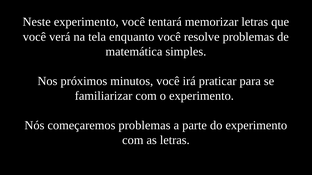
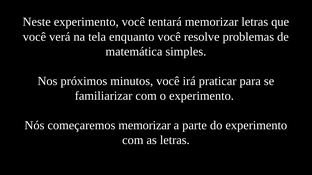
começaremos problemas: problemas -> memorizar (145, 126)
